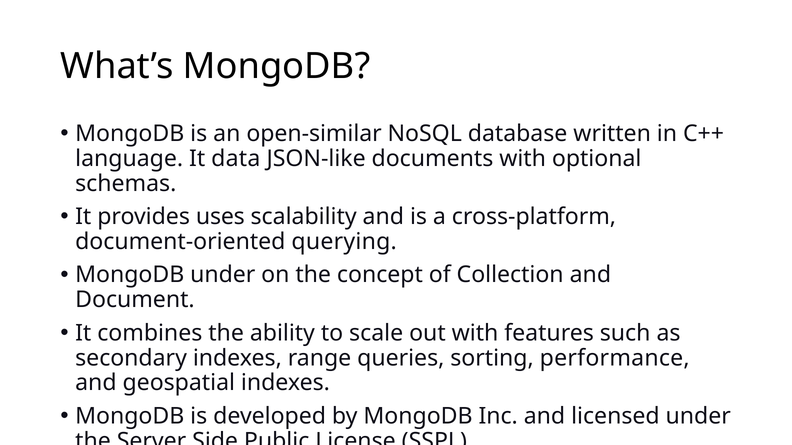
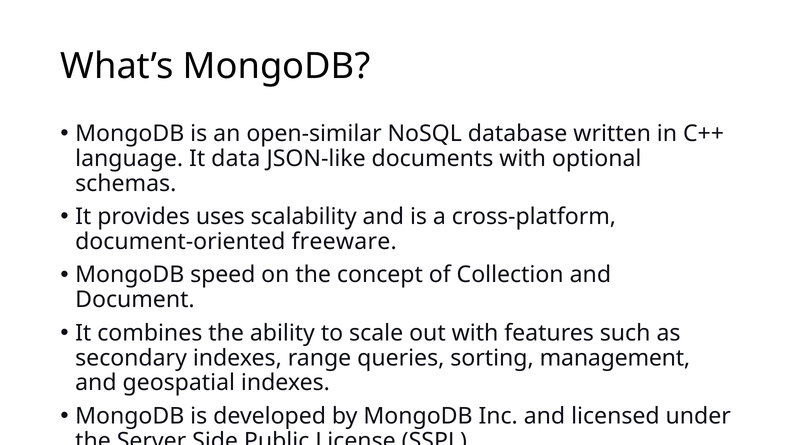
querying: querying -> freeware (344, 242)
MongoDB under: under -> speed (223, 275)
performance: performance -> management (615, 358)
